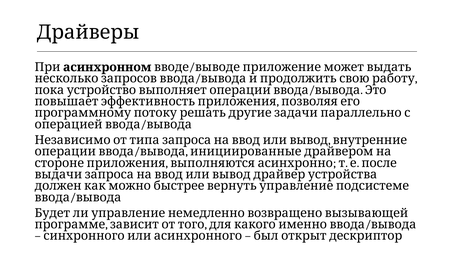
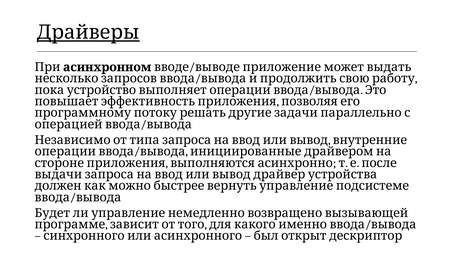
Драйверы underline: none -> present (88, 32)
